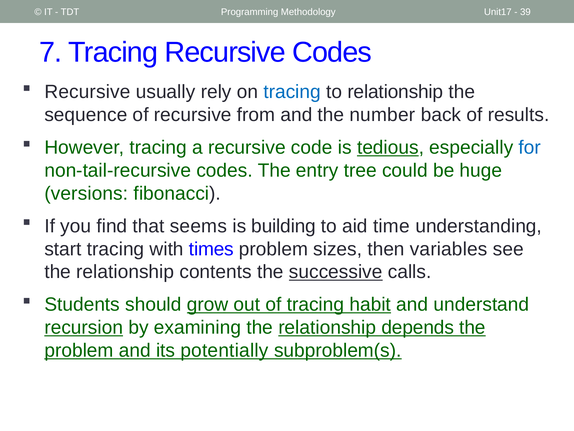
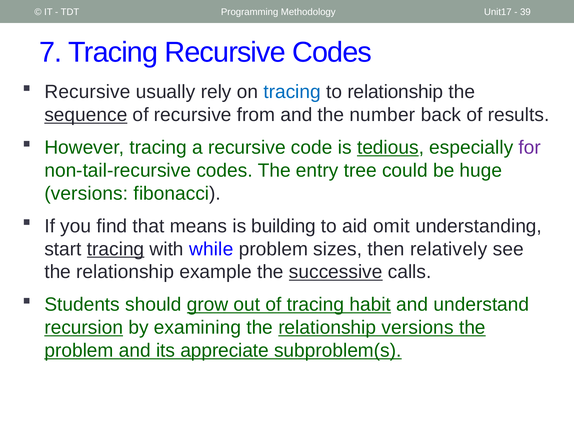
sequence underline: none -> present (86, 115)
for colour: blue -> purple (530, 147)
seems: seems -> means (198, 226)
time: time -> omit (391, 226)
tracing underline: none -> present (116, 249)
times: times -> while (211, 249)
variables: variables -> relatively (449, 249)
contents: contents -> example (216, 272)
relationship depends: depends -> versions (418, 327)
potentially: potentially -> appreciate (225, 350)
